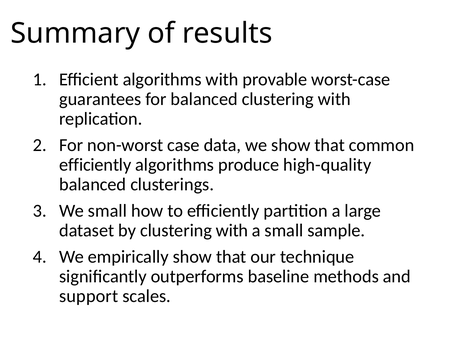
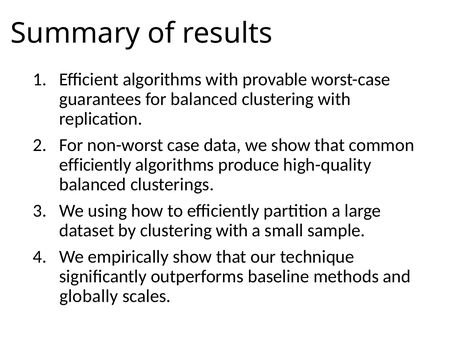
We small: small -> using (107, 211)
support: support -> globally (89, 296)
